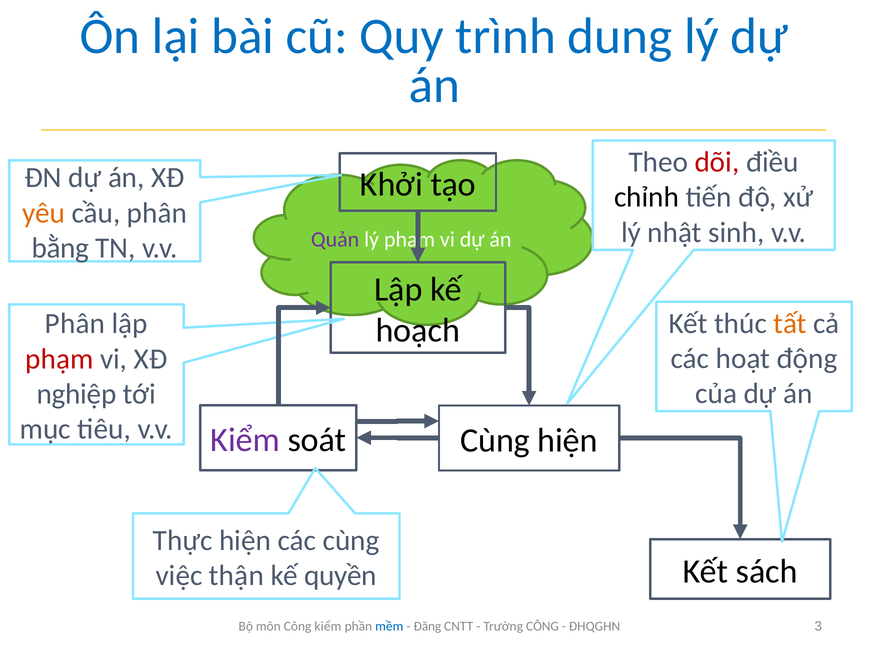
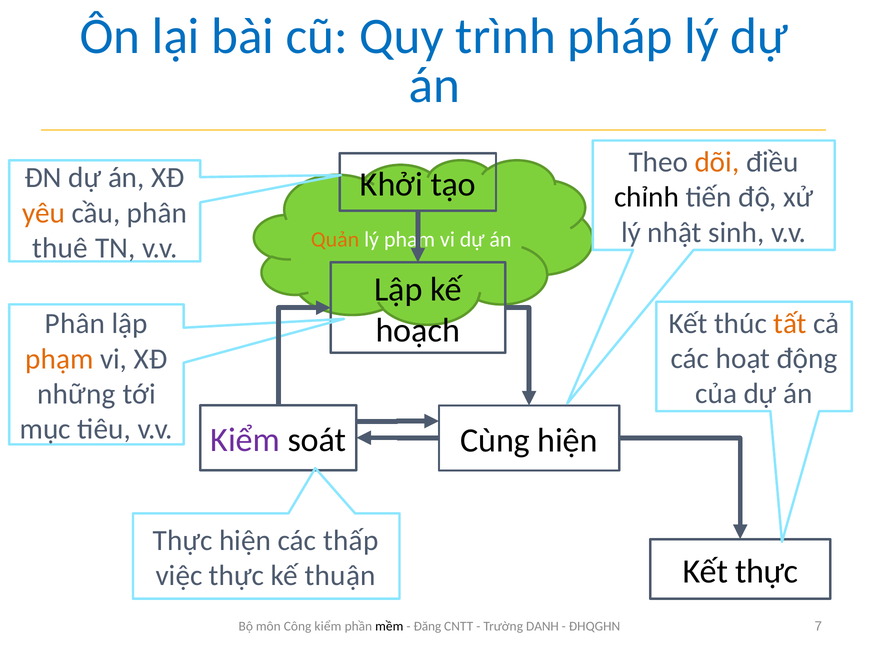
dung: dung -> pháp (620, 36)
dõi colour: red -> orange (717, 162)
Quản colour: purple -> orange (335, 239)
bằng: bằng -> thuê (60, 248)
phạm colour: red -> orange (59, 359)
nghiệp: nghiệp -> những (76, 394)
các cùng: cùng -> thấp (351, 540)
Kết sách: sách -> thực (767, 571)
việc thận: thận -> thực (237, 575)
quyền: quyền -> thuận (340, 575)
mềm colour: blue -> black (389, 626)
Trường CÔNG: CÔNG -> DANH (542, 626)
3: 3 -> 7 (818, 626)
